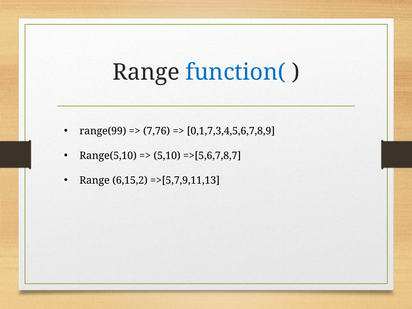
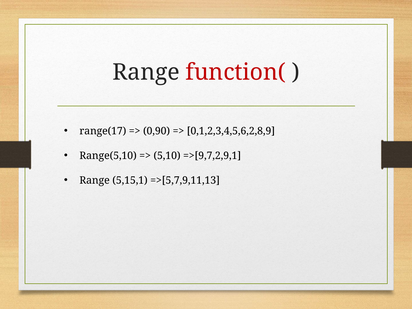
function( colour: blue -> red (236, 72)
range(99: range(99 -> range(17 (103, 131)
7,76: 7,76 -> 0,90 (157, 131)
0,1,7,3,4,5,6,7,8,9: 0,1,7,3,4,5,6,7,8,9 -> 0,1,2,3,4,5,6,2,8,9 (231, 131)
=>[5,6,7,8,7: =>[5,6,7,8,7 -> =>[9,7,2,9,1 (212, 156)
6,15,2: 6,15,2 -> 5,15,1 (130, 180)
